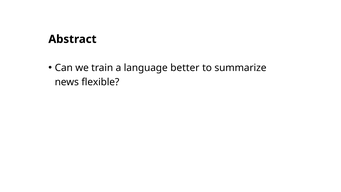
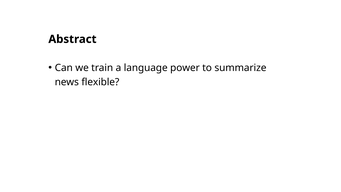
better: better -> power (185, 68)
